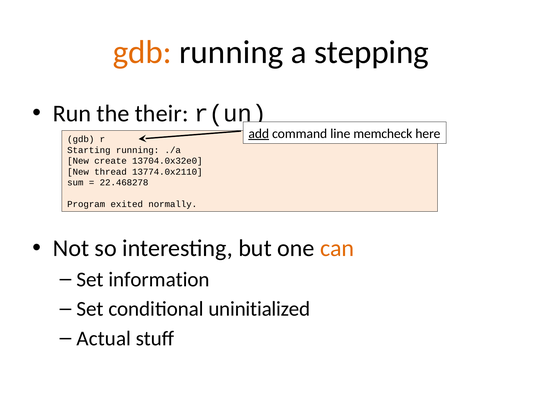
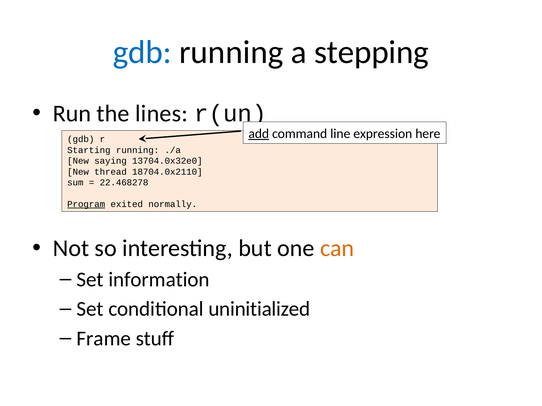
gdb colour: orange -> blue (142, 52)
their: their -> lines (162, 114)
memcheck: memcheck -> expression (383, 134)
create: create -> saying (111, 161)
13774.0x2110: 13774.0x2110 -> 18704.0x2110 (167, 172)
Program underline: none -> present (86, 204)
Actual: Actual -> Frame (104, 339)
